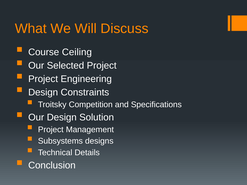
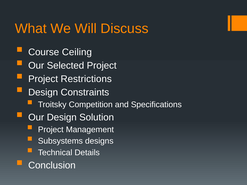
Engineering: Engineering -> Restrictions (86, 79)
